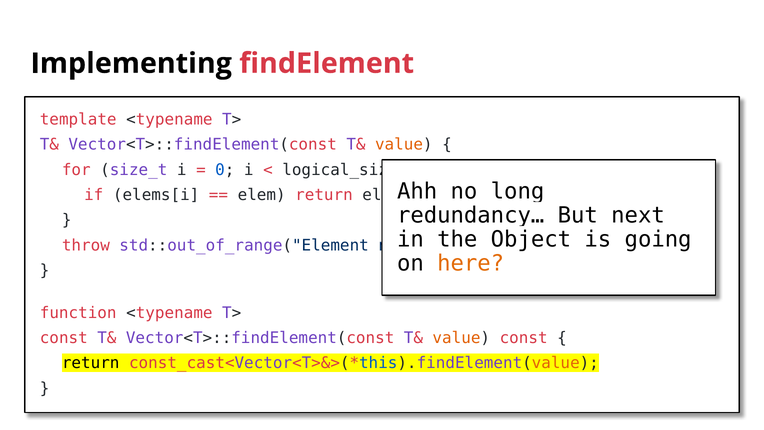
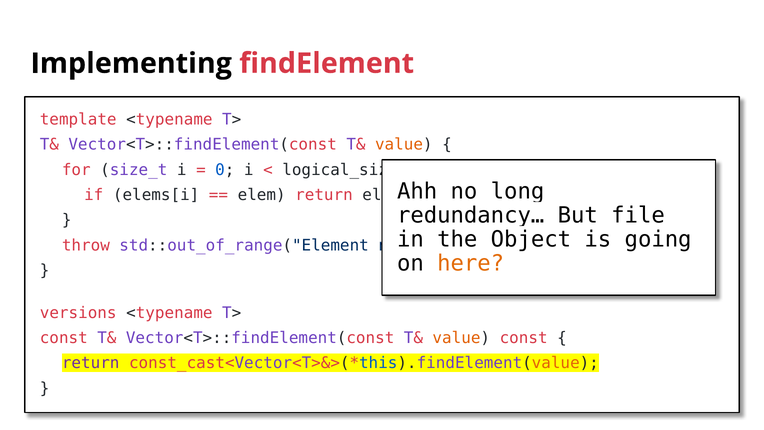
next: next -> file (638, 215)
function: function -> versions (78, 313)
return colour: black -> purple (91, 363)
